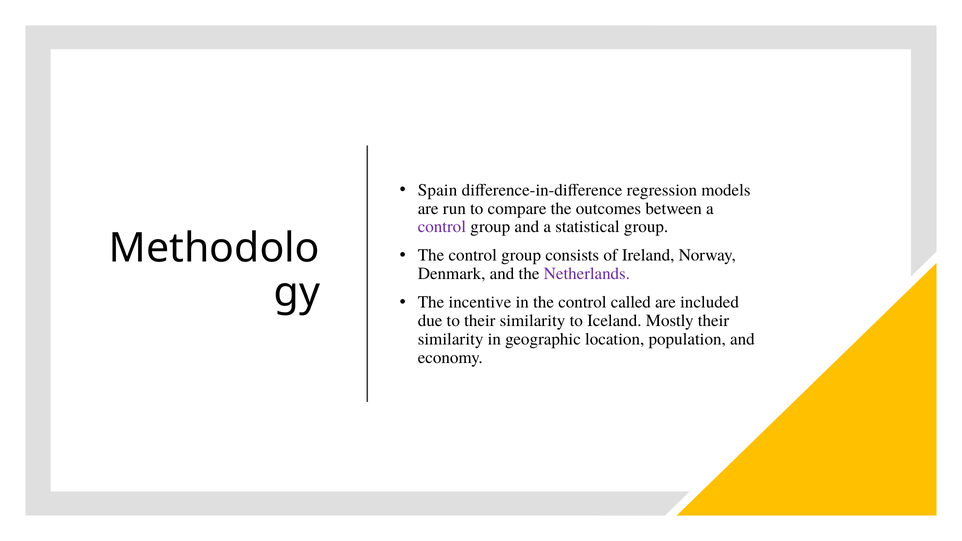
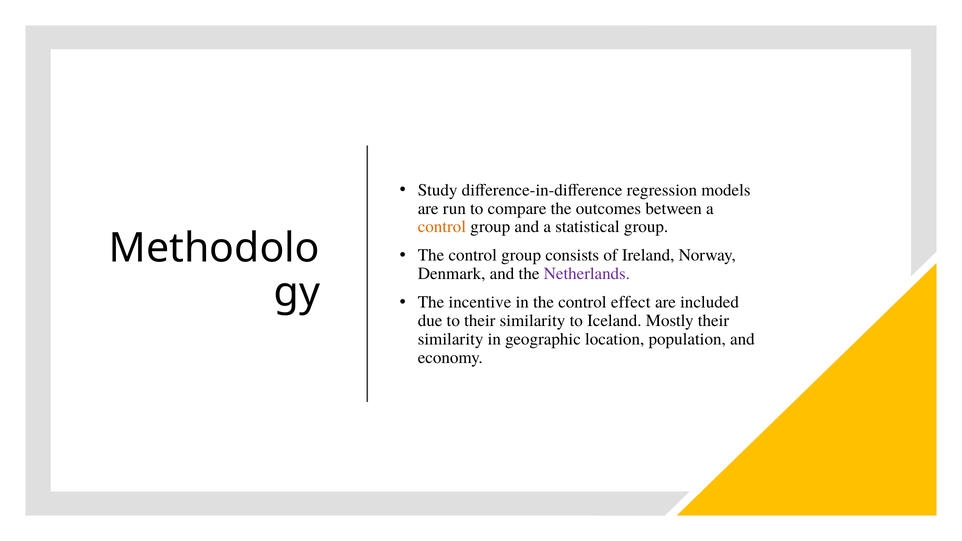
Spain: Spain -> Study (438, 190)
control colour: purple -> orange (442, 227)
called: called -> effect (631, 302)
